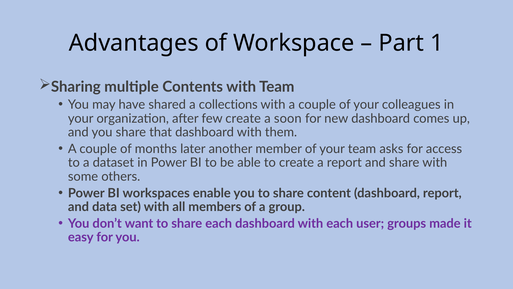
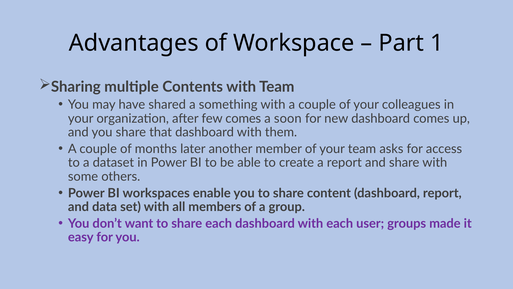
collections: collections -> something (228, 104)
few create: create -> comes (243, 118)
